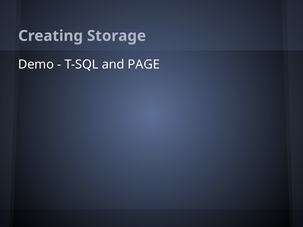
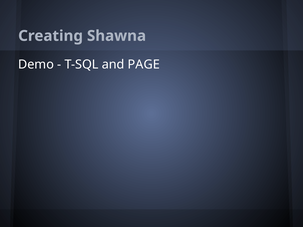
Storage: Storage -> Shawna (116, 36)
